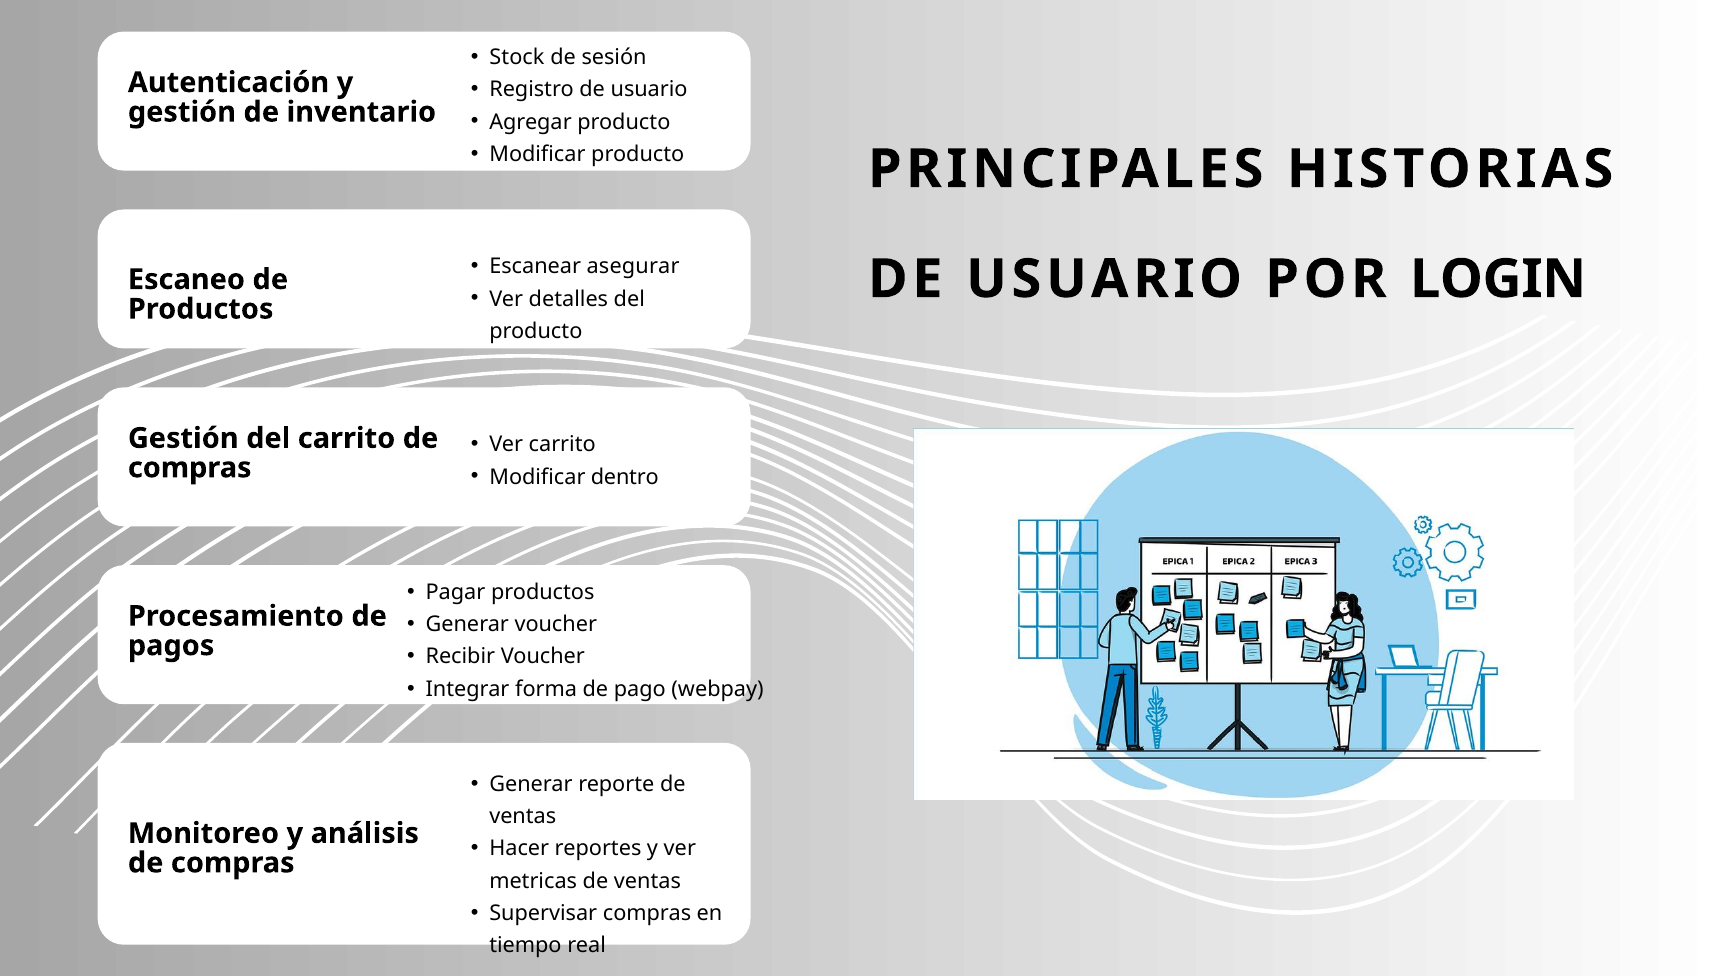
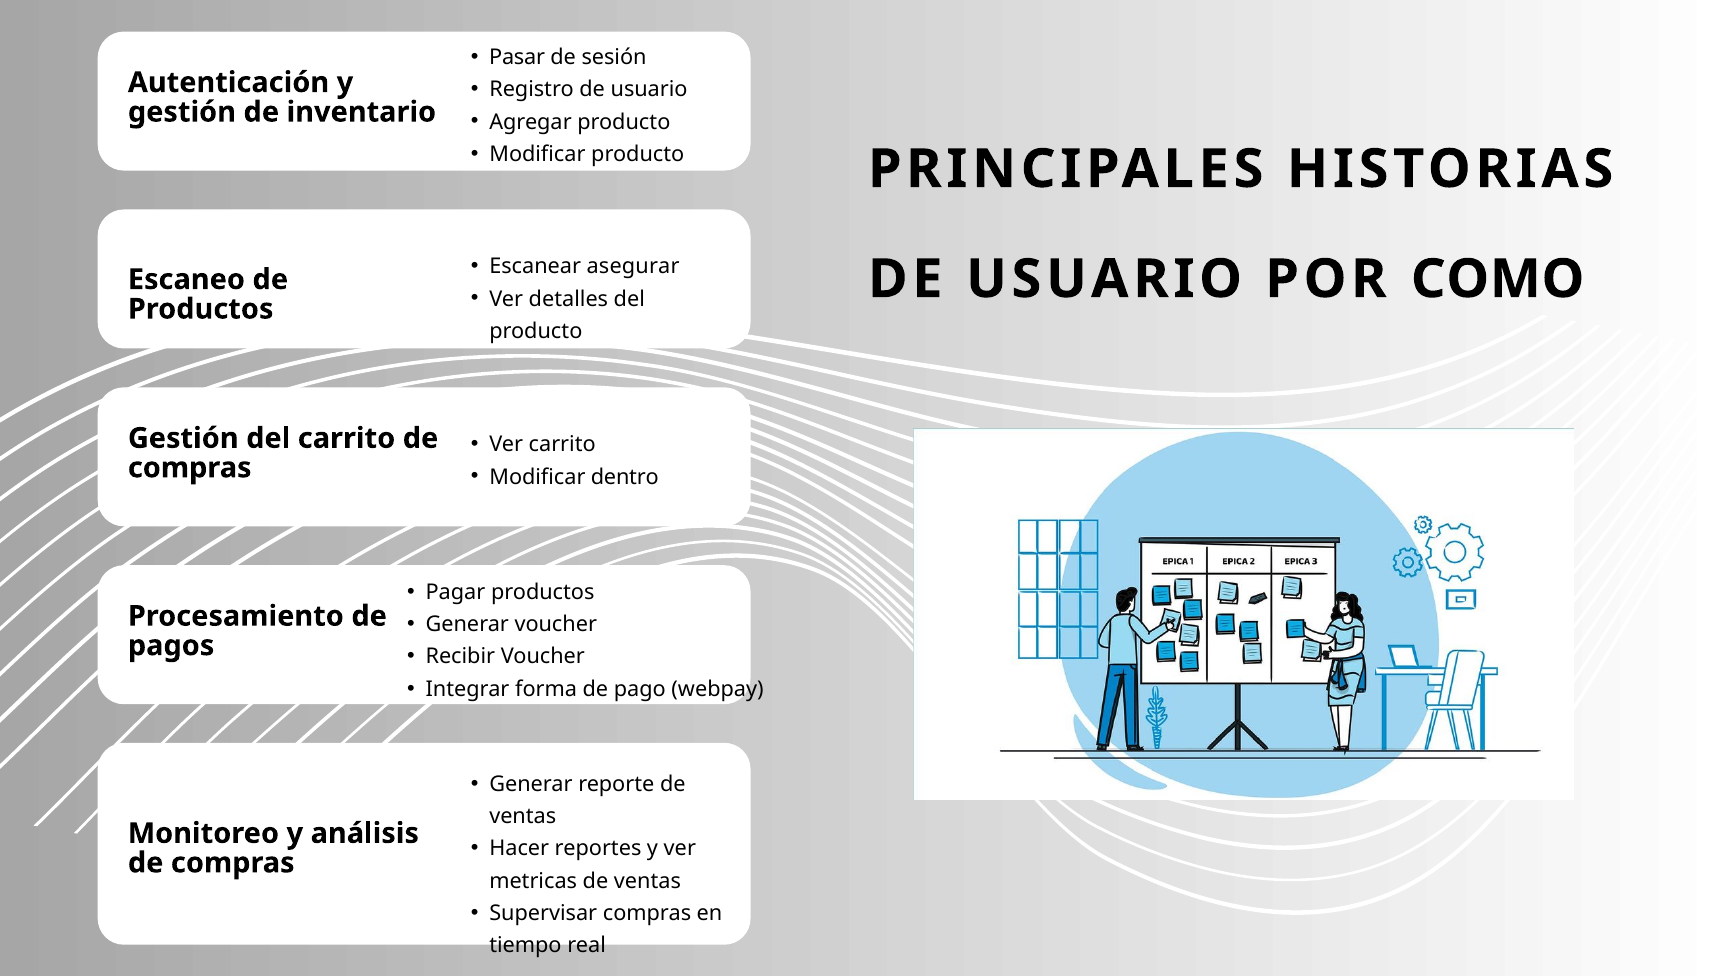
Stock: Stock -> Pasar (517, 57)
LOGIN: LOGIN -> COMO (1498, 279)
